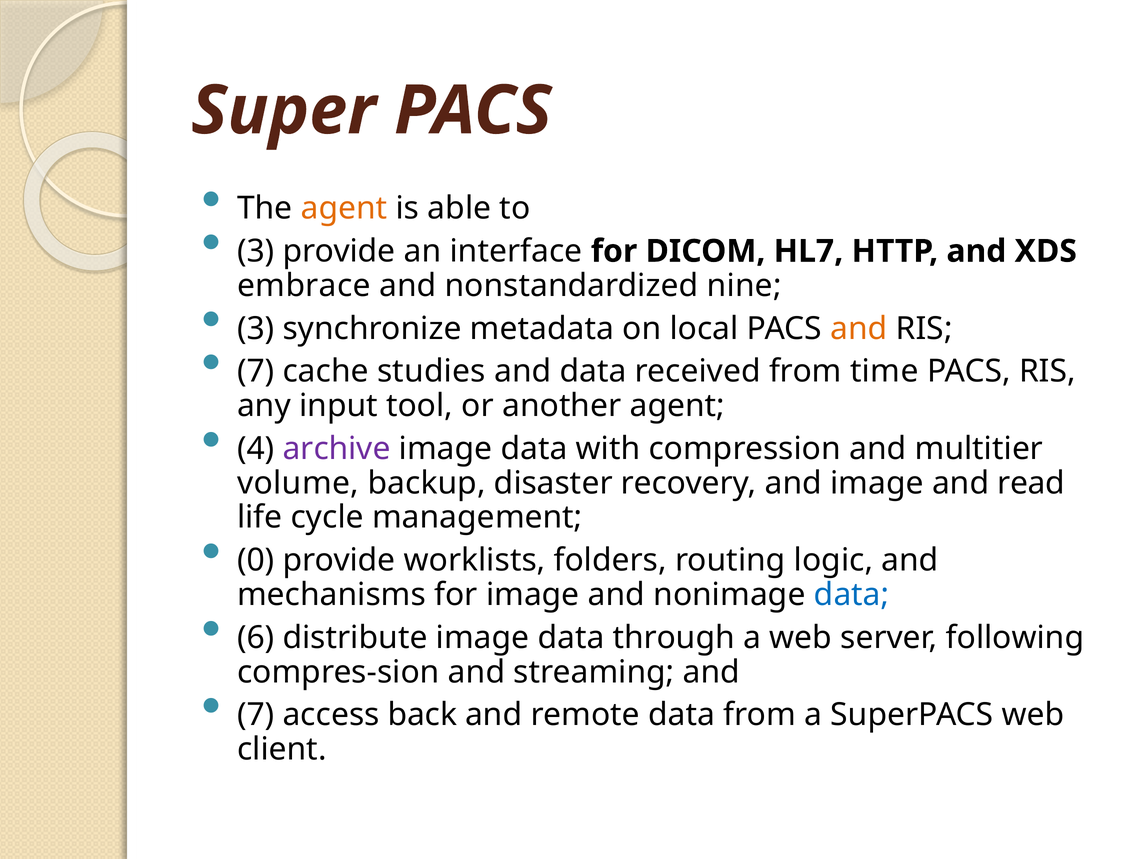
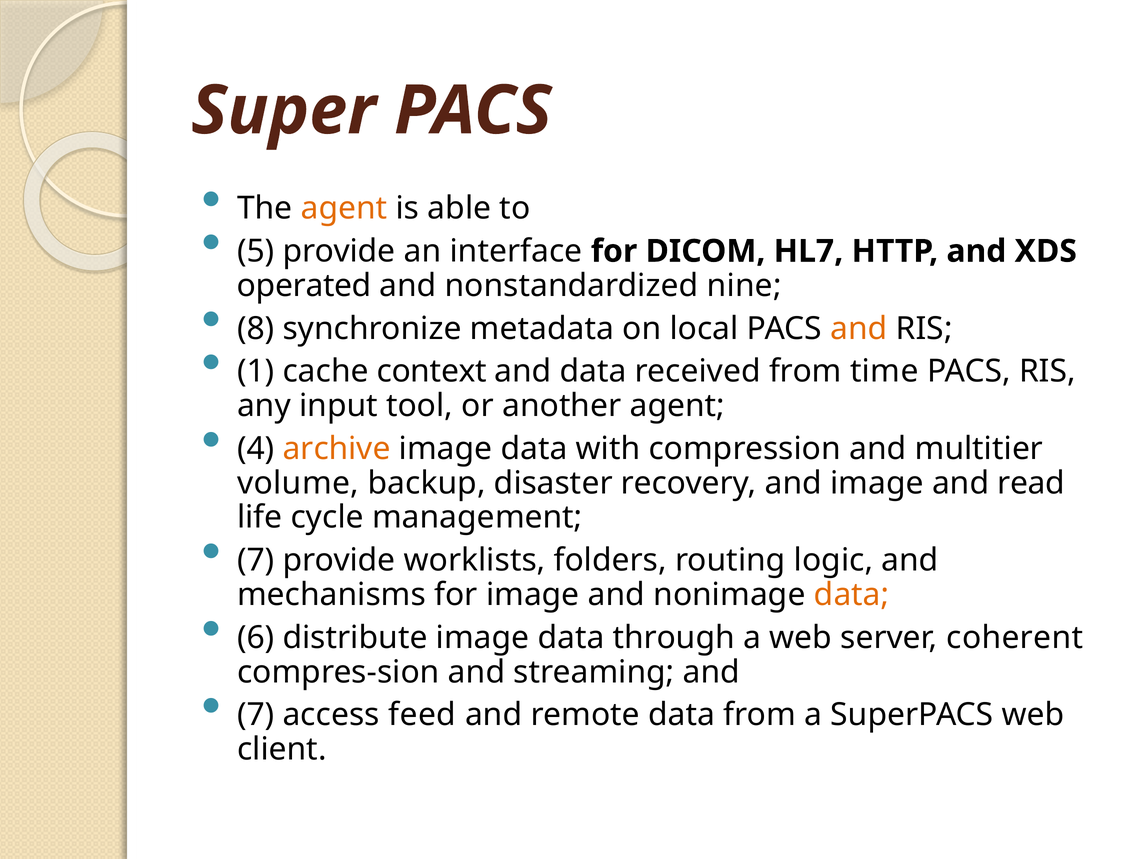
3: 3 -> 5 (256, 251)
embrace: embrace -> operated (304, 286)
3: 3 -> 8 (256, 329)
7: 7 -> 1 (256, 372)
studies: studies -> context (432, 372)
archive colour: purple -> orange (337, 449)
0: 0 -> 7 (256, 561)
data colour: blue -> orange (852, 595)
following: following -> coherent (1015, 638)
back: back -> feed (422, 715)
